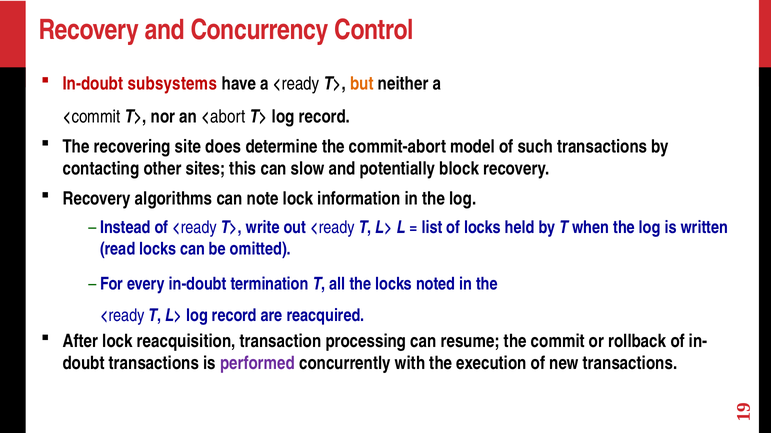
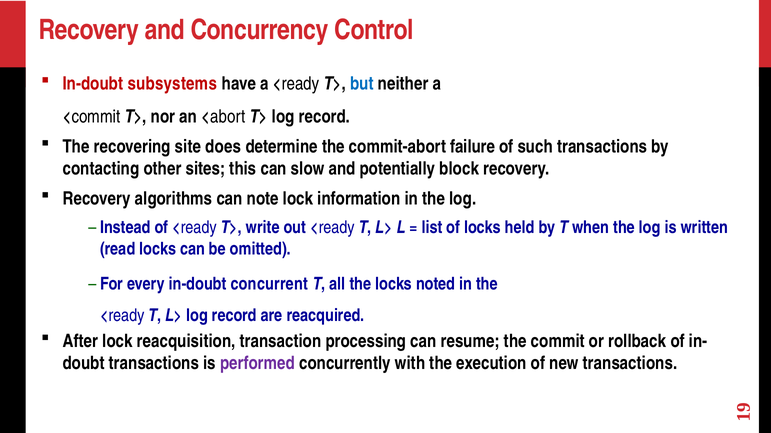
but colour: orange -> blue (362, 84)
model: model -> failure (473, 147)
termination: termination -> concurrent (269, 284)
